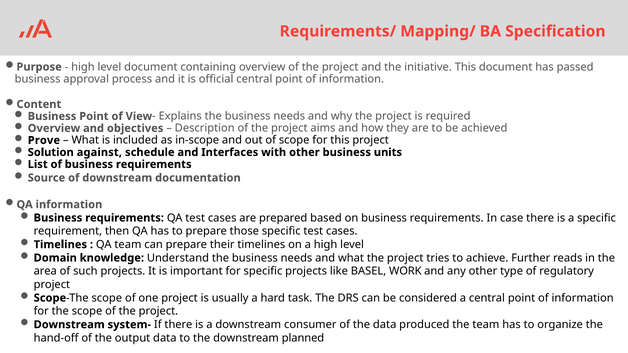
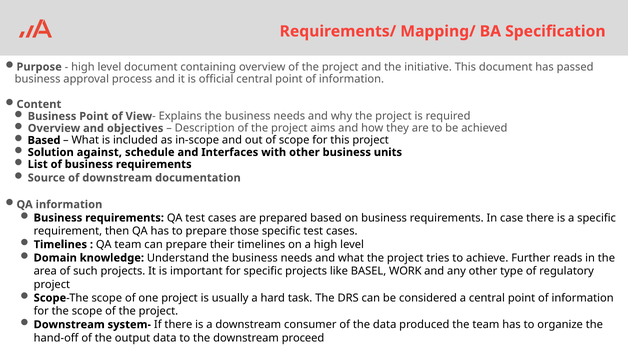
Prove: Prove -> Based (44, 140)
planned: planned -> proceed (303, 338)
